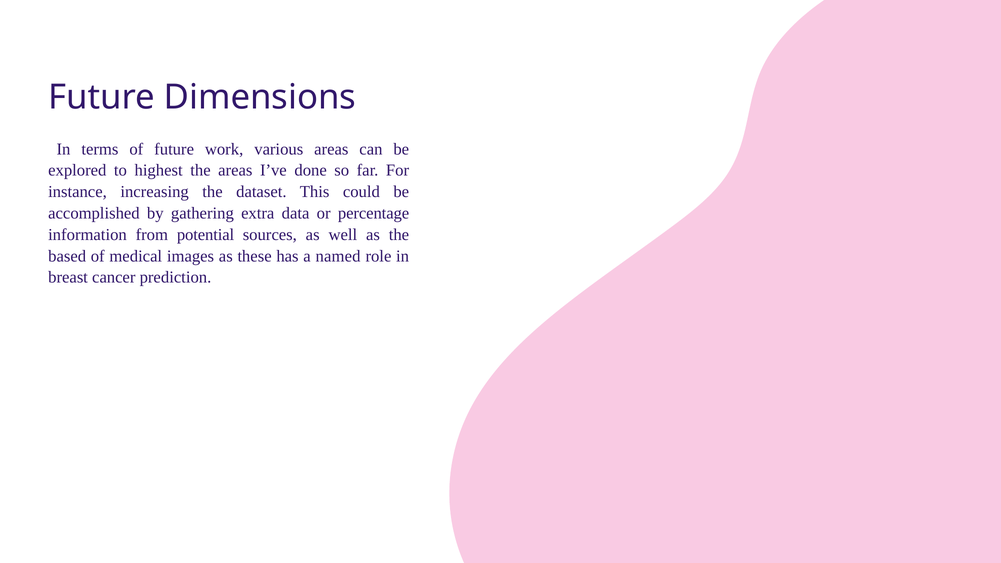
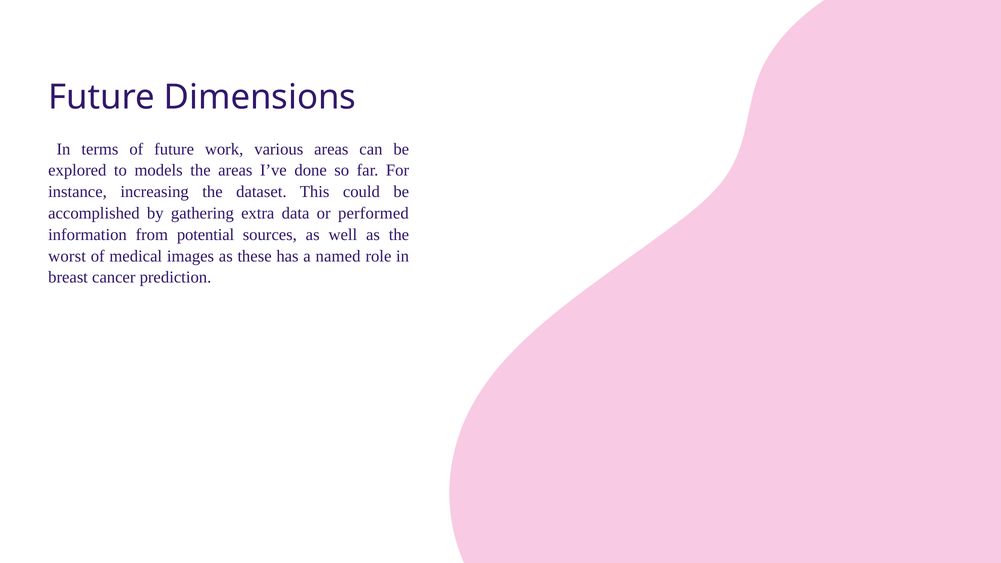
highest: highest -> models (159, 171)
percentage: percentage -> performed (373, 213)
based: based -> worst (67, 256)
